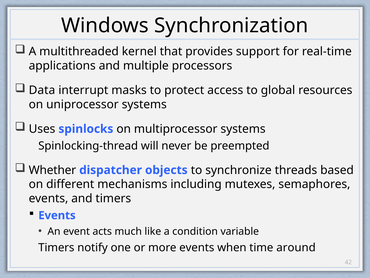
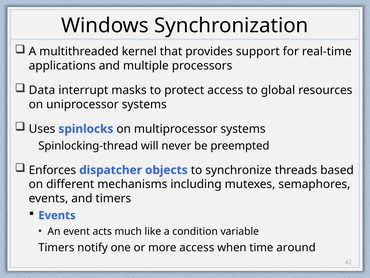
Whether: Whether -> Enforces (52, 170)
more events: events -> access (197, 247)
